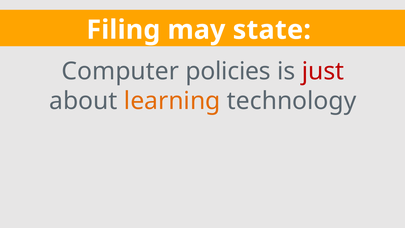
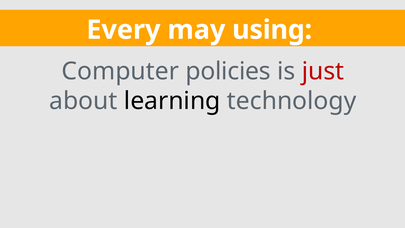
Filing: Filing -> Every (123, 30)
state: state -> using (272, 30)
learning colour: orange -> black (172, 101)
